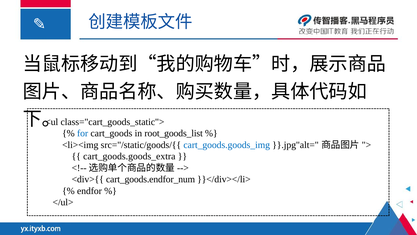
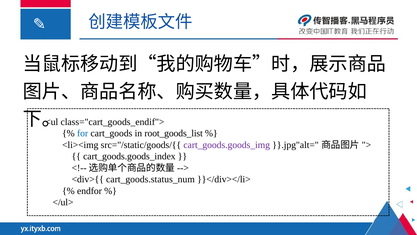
class="cart_goods_static">: class="cart_goods_static"> -> class="cart_goods_endif"> (112, 122)
cart_goods.goods_img colour: blue -> purple (227, 145)
cart_goods.goods_extra: cart_goods.goods_extra -> cart_goods.goods_index (129, 156)
cart_goods.endfor_num: cart_goods.endfor_num -> cart_goods.status_num (150, 179)
